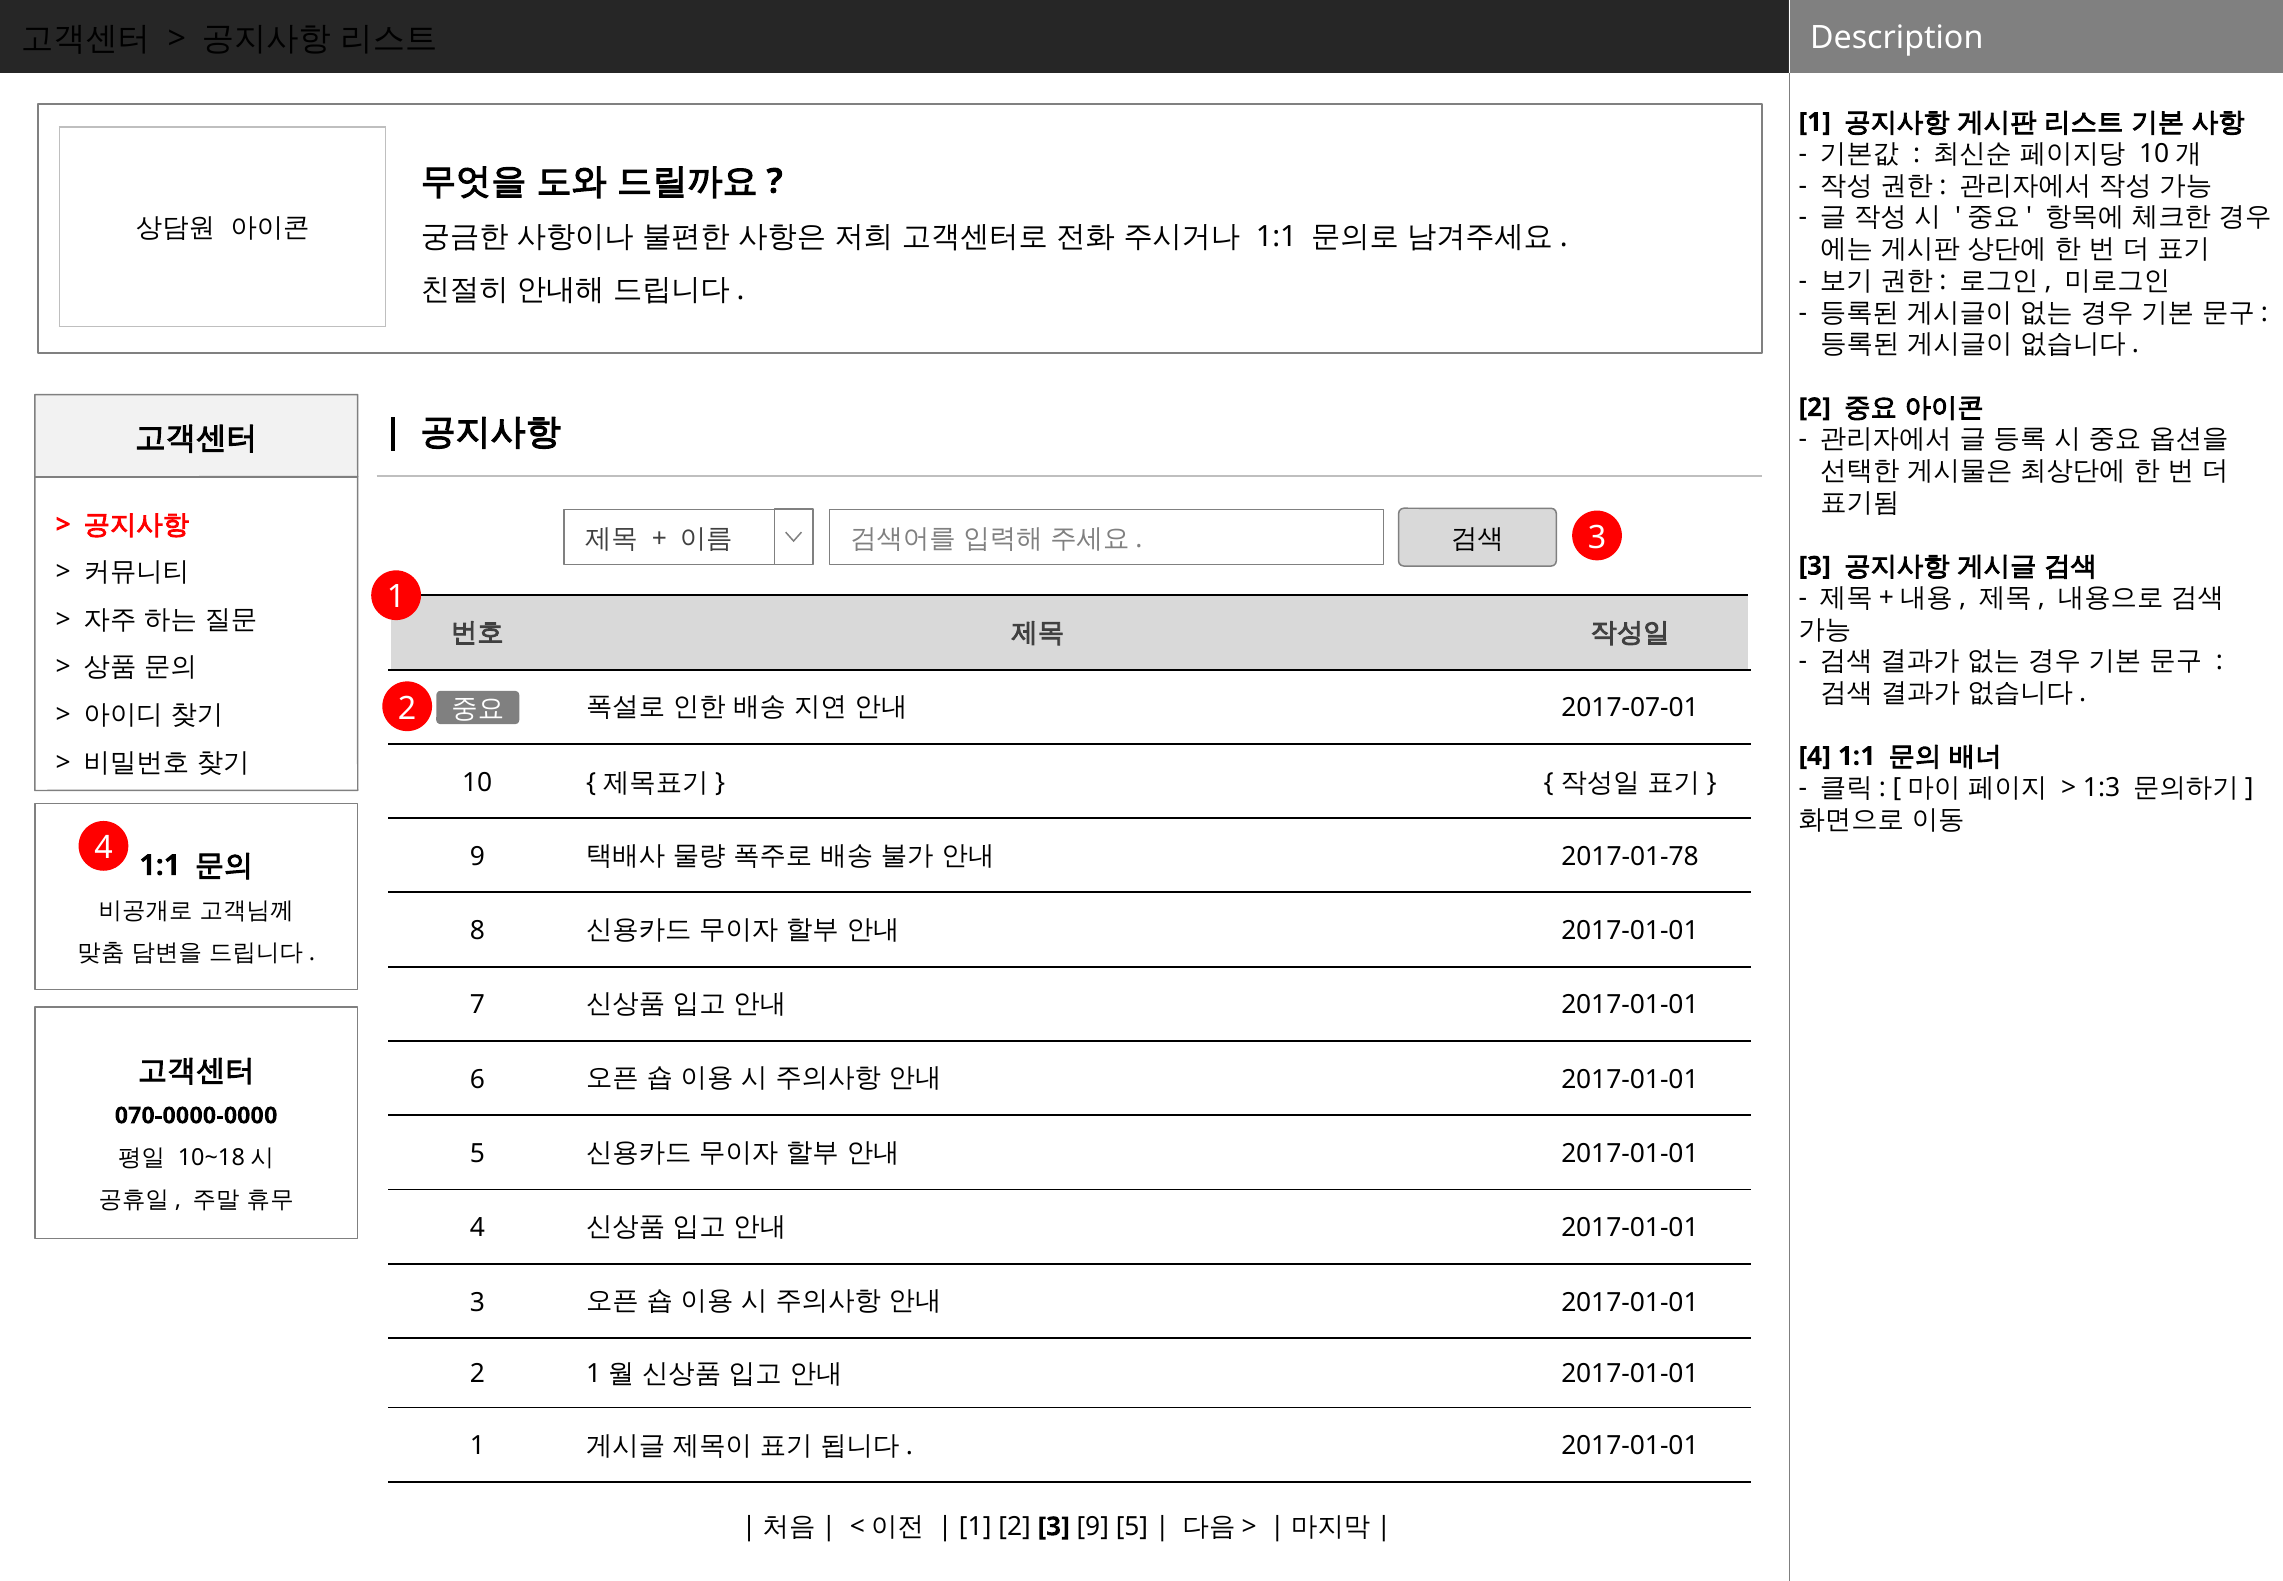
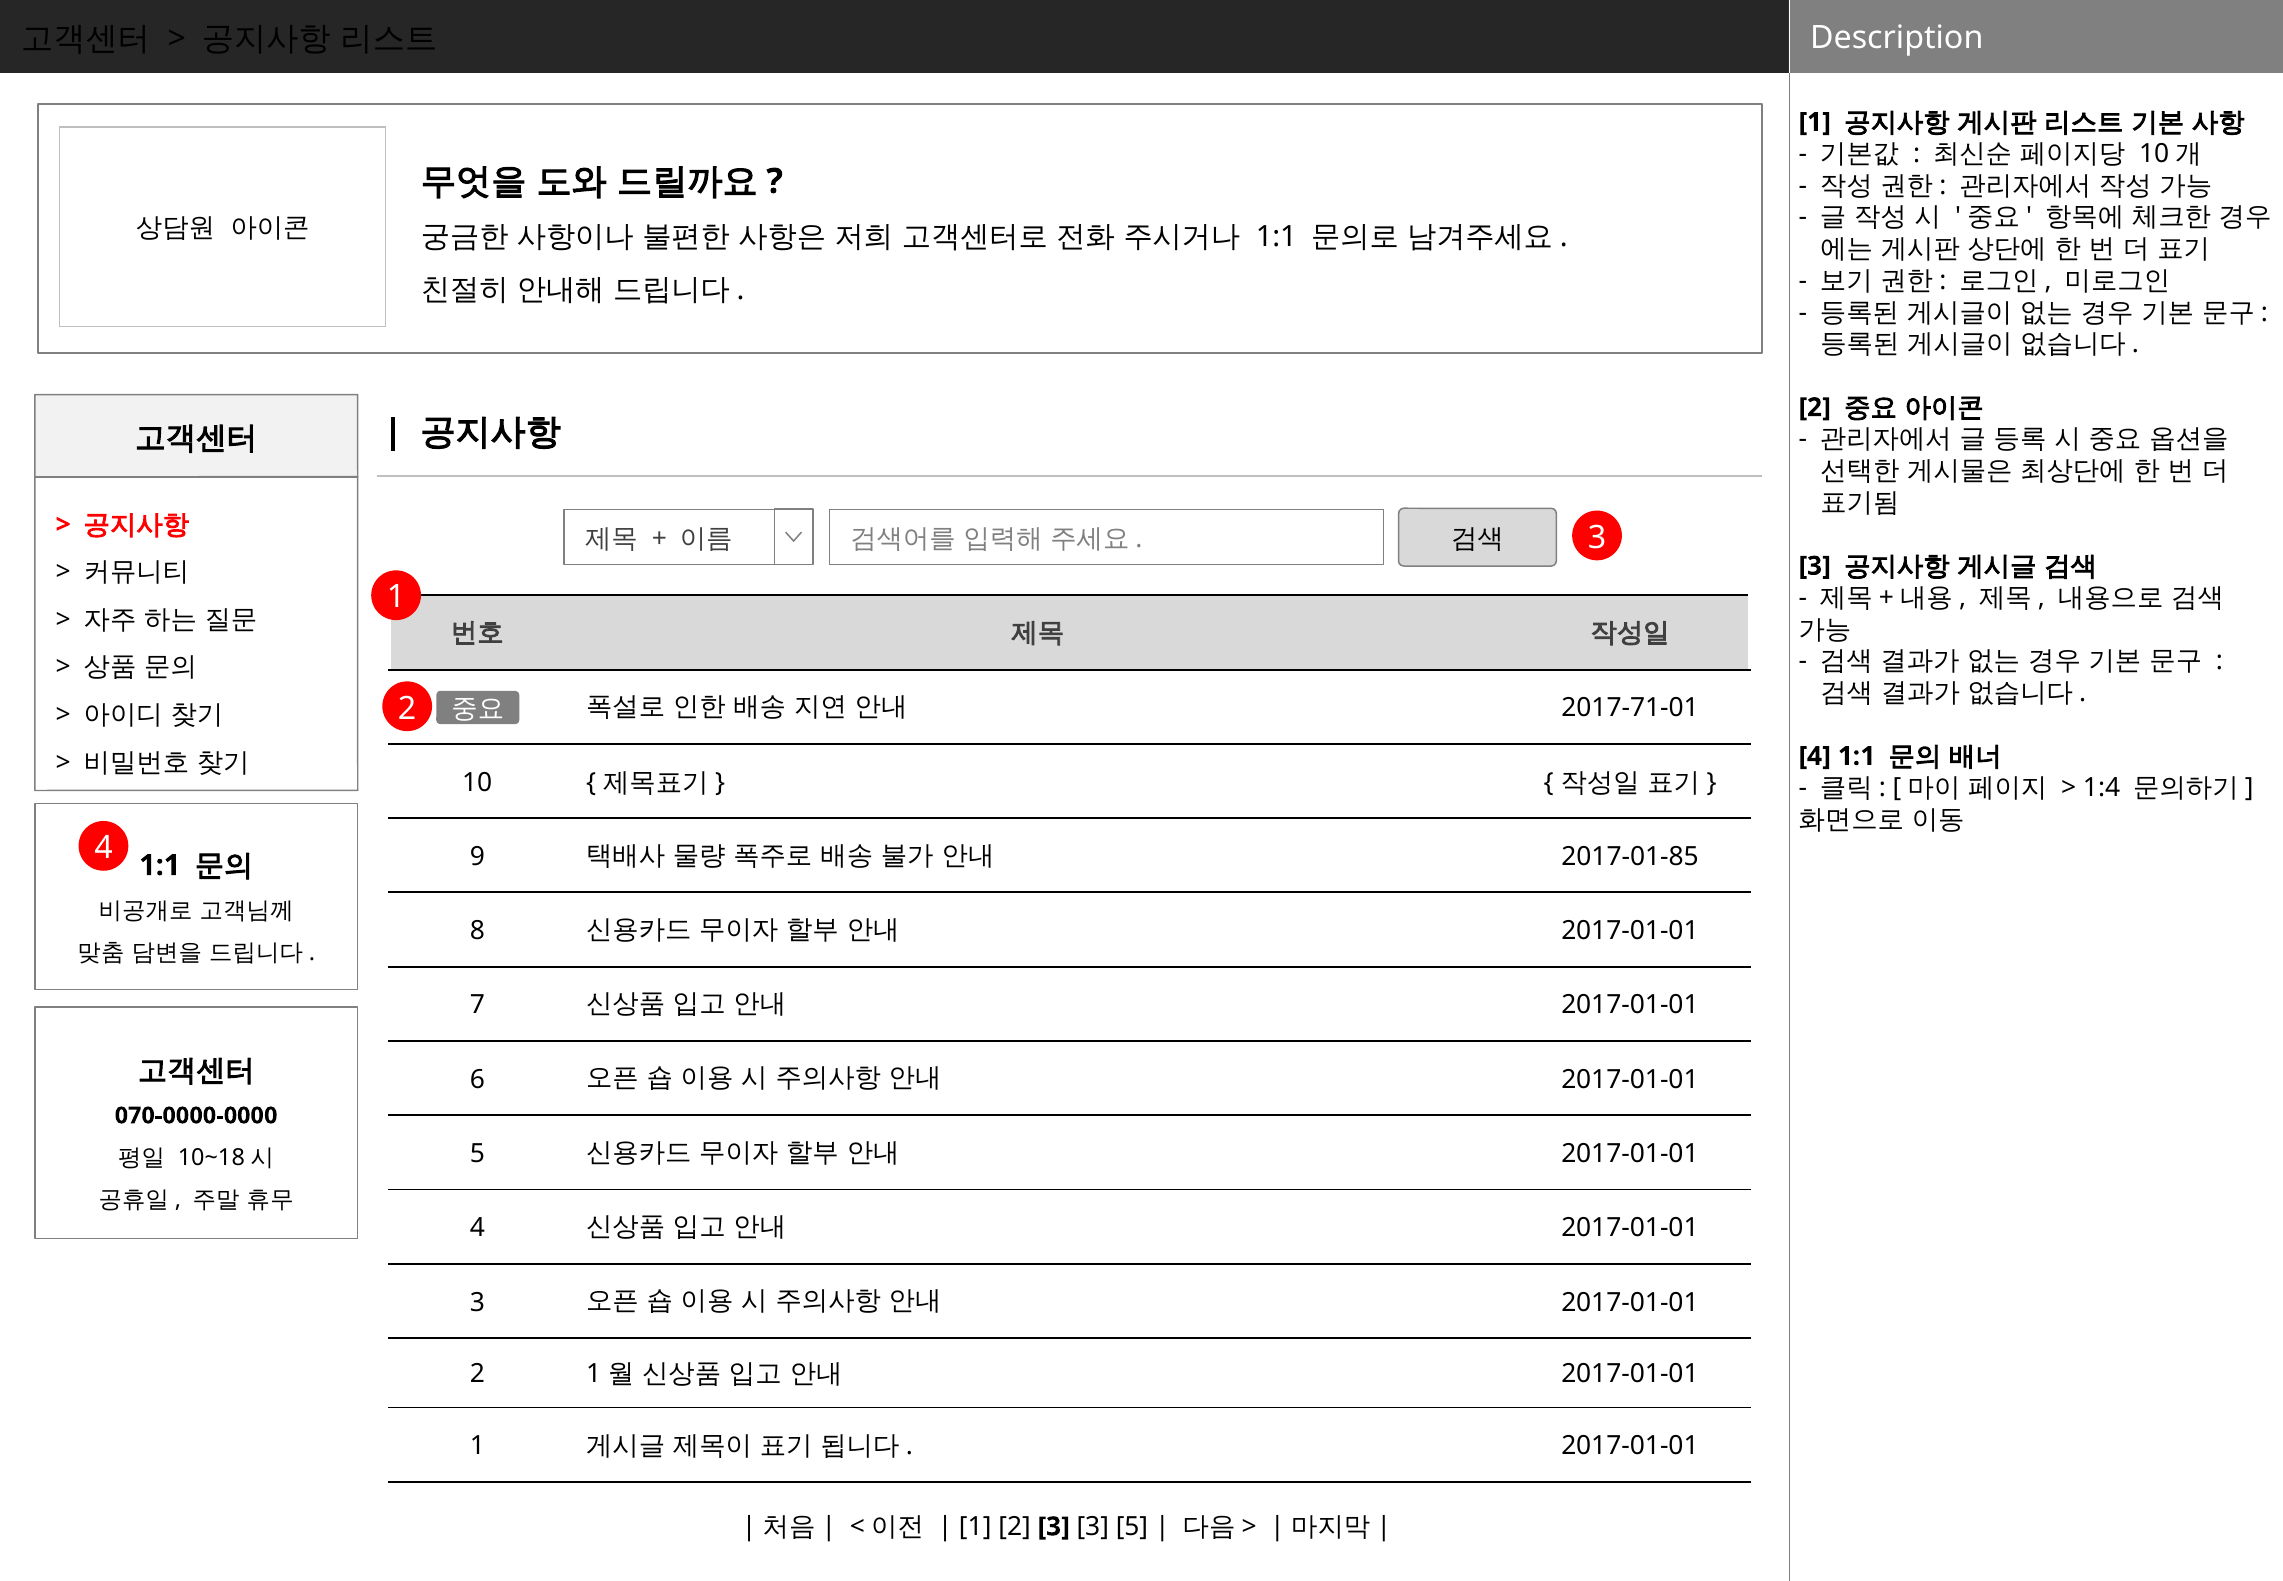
2017-07-01: 2017-07-01 -> 2017-71-01 (1630, 708)
1:3: 1:3 -> 1:4 (2102, 788)
2017-01-78: 2017-01-78 -> 2017-01-85 (1630, 856)
3 9: 9 -> 3 (1093, 1526)
